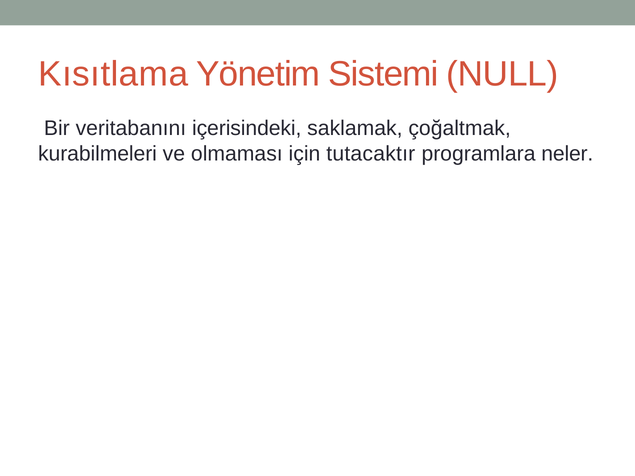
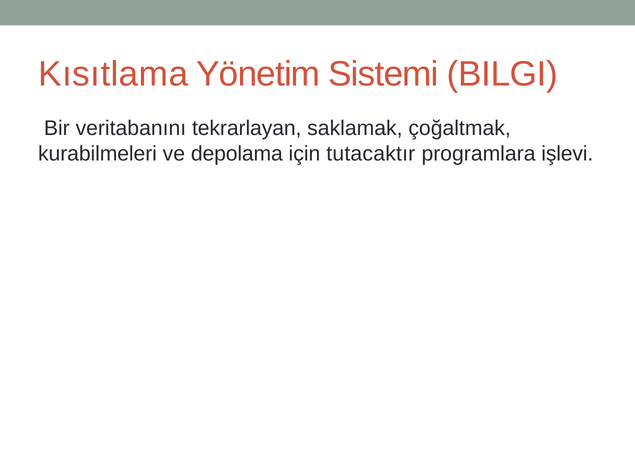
NULL: NULL -> BILGI (502, 74)
içerisindeki: içerisindeki -> tekrarlayan (247, 128)
olmaması: olmaması -> depolama (237, 154)
neler: neler -> işlevi (567, 154)
